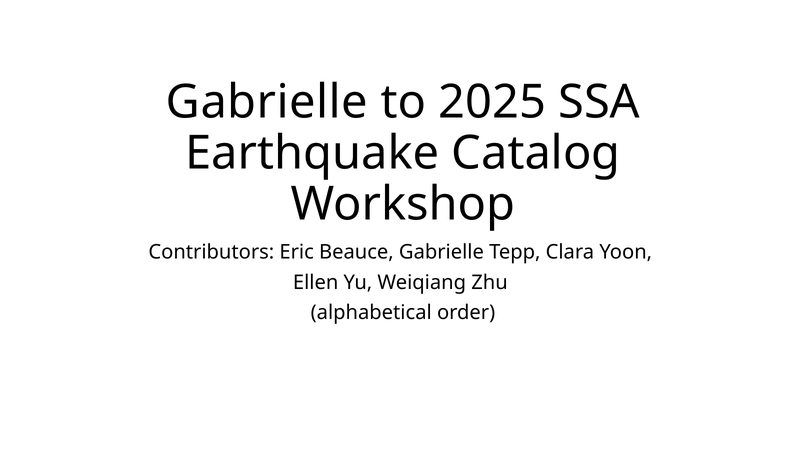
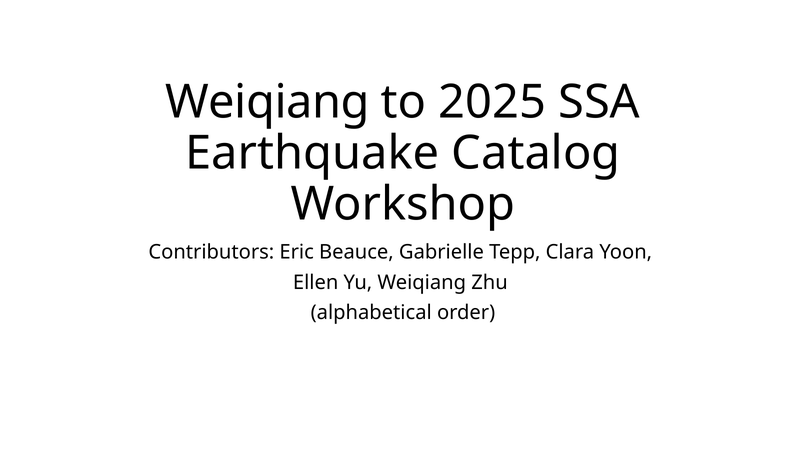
Gabrielle: Gabrielle -> Weiqiang (267, 102)
